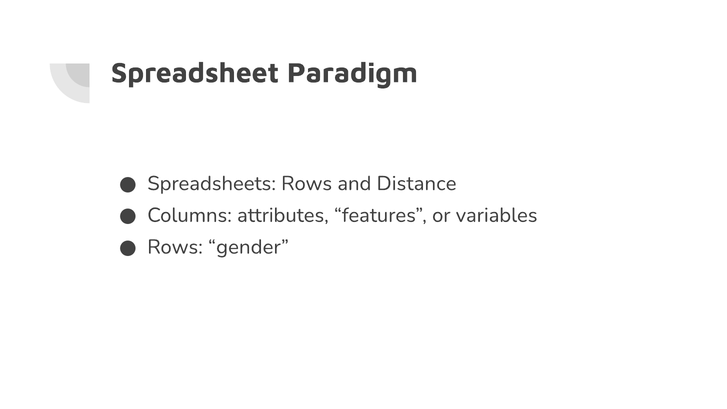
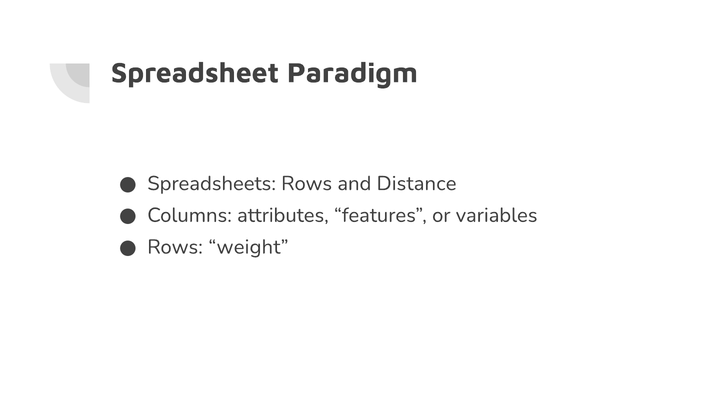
gender: gender -> weight (248, 247)
